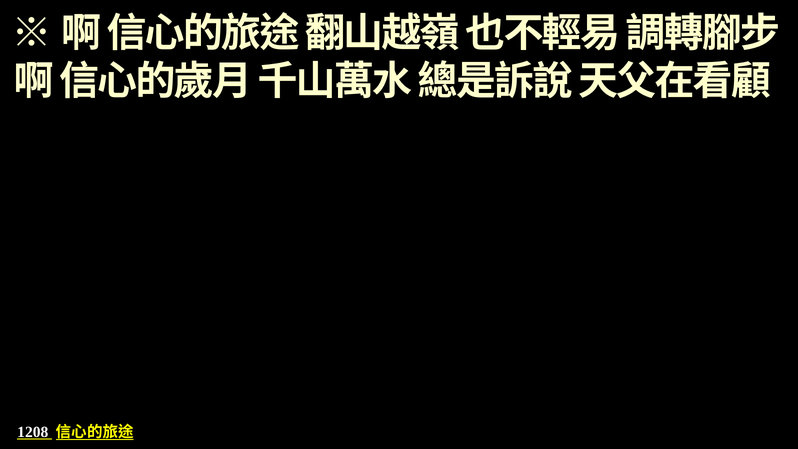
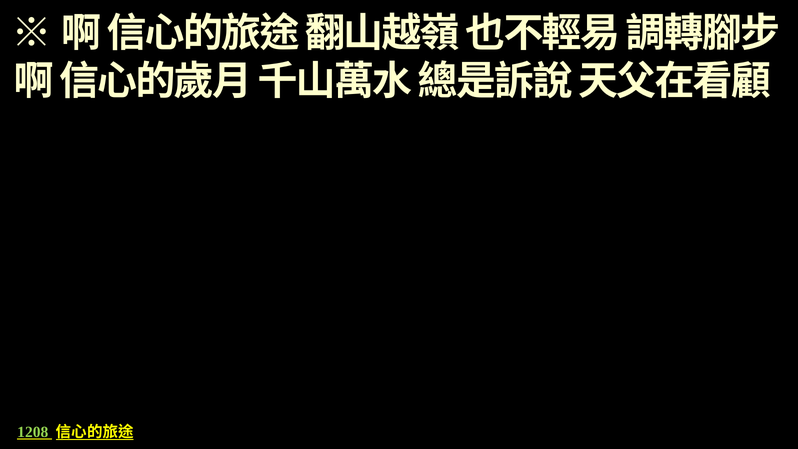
1208 colour: white -> light green (33, 432)
